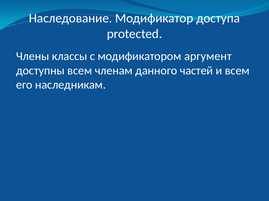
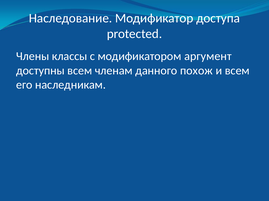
частей: частей -> похож (196, 71)
